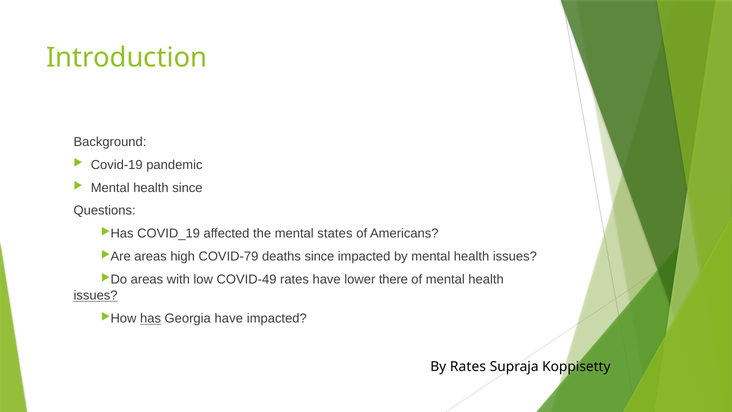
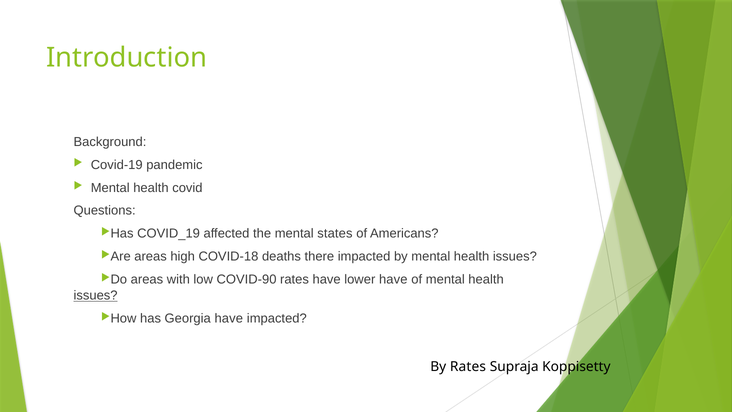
health since: since -> covid (187, 188)
COVID-79: COVID-79 -> COVID-18 (228, 256)
deaths since: since -> there (319, 256)
COVID-49: COVID-49 -> COVID-90 (247, 279)
lower there: there -> have (393, 279)
has underline: present -> none (151, 318)
